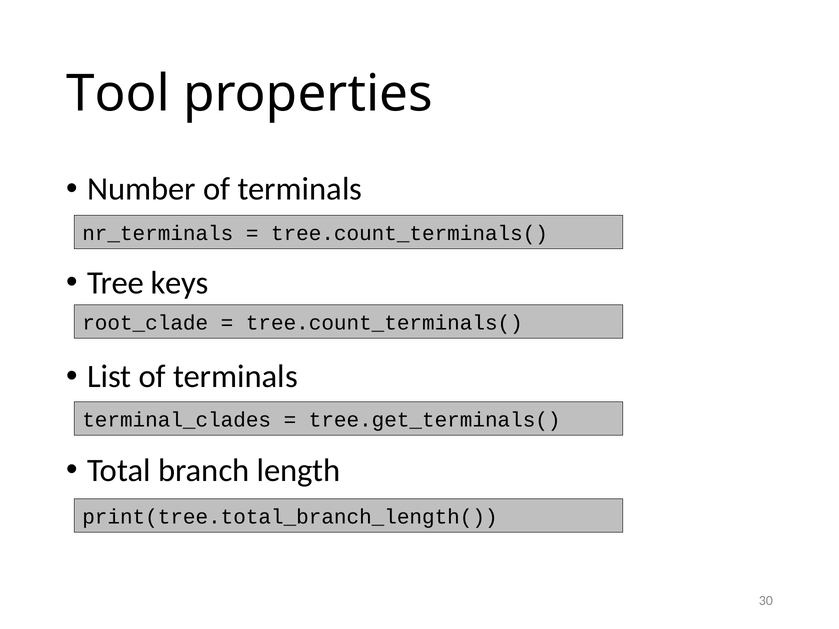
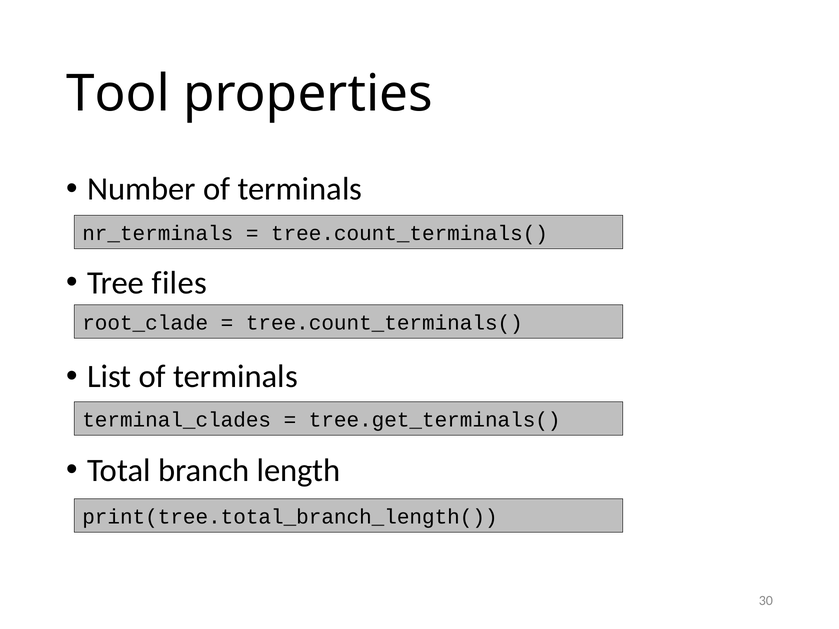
keys: keys -> files (179, 283)
